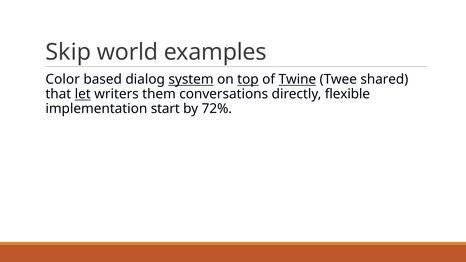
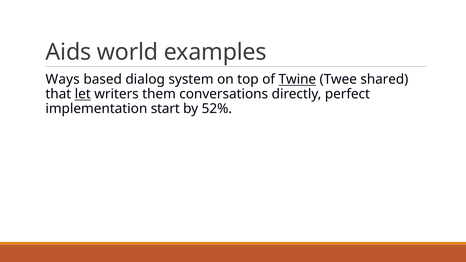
Skip: Skip -> Aids (68, 52)
Color: Color -> Ways (63, 80)
system underline: present -> none (191, 80)
top underline: present -> none (248, 80)
flexible: flexible -> perfect (347, 94)
72%: 72% -> 52% (217, 109)
